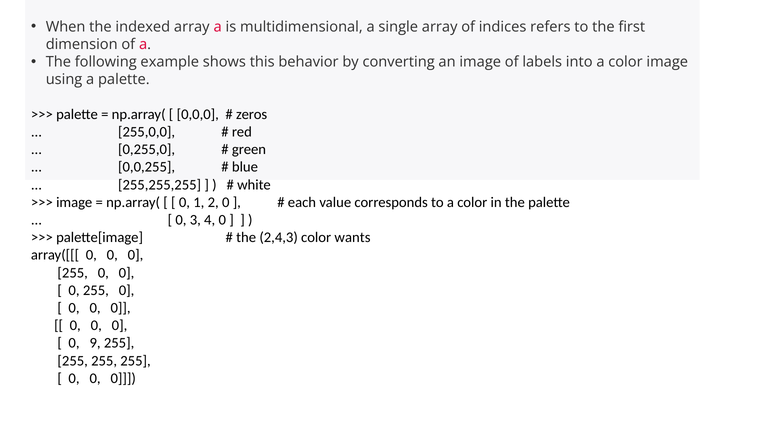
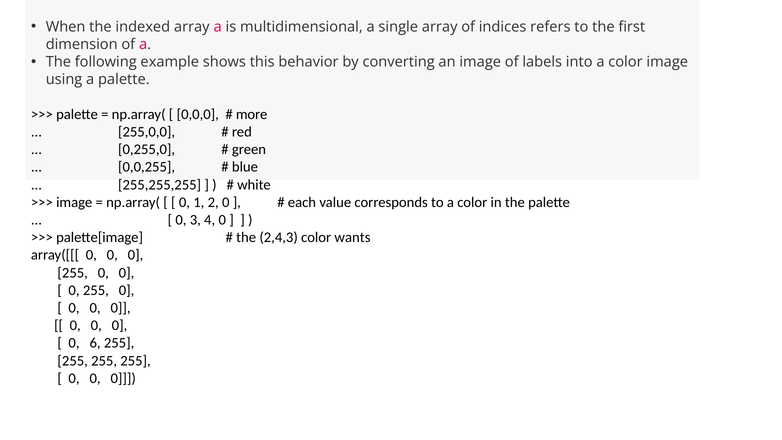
zeros: zeros -> more (252, 114)
9: 9 -> 6 (95, 343)
